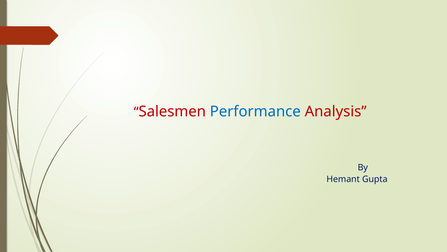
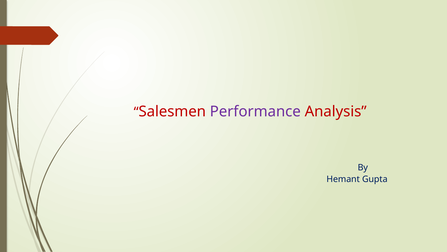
Performance colour: blue -> purple (255, 111)
